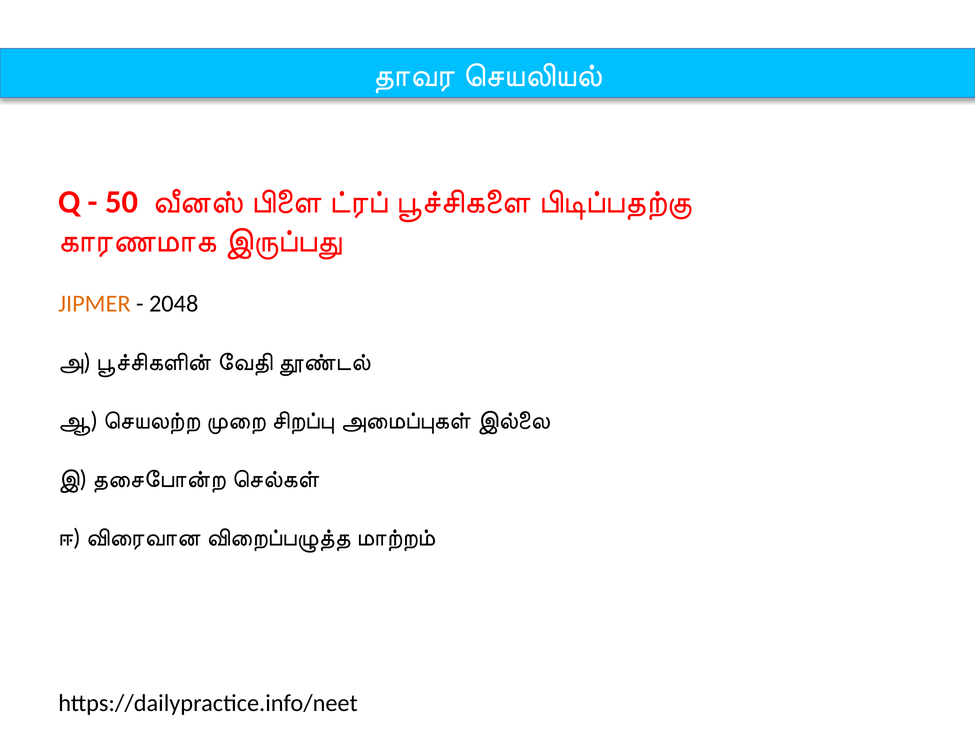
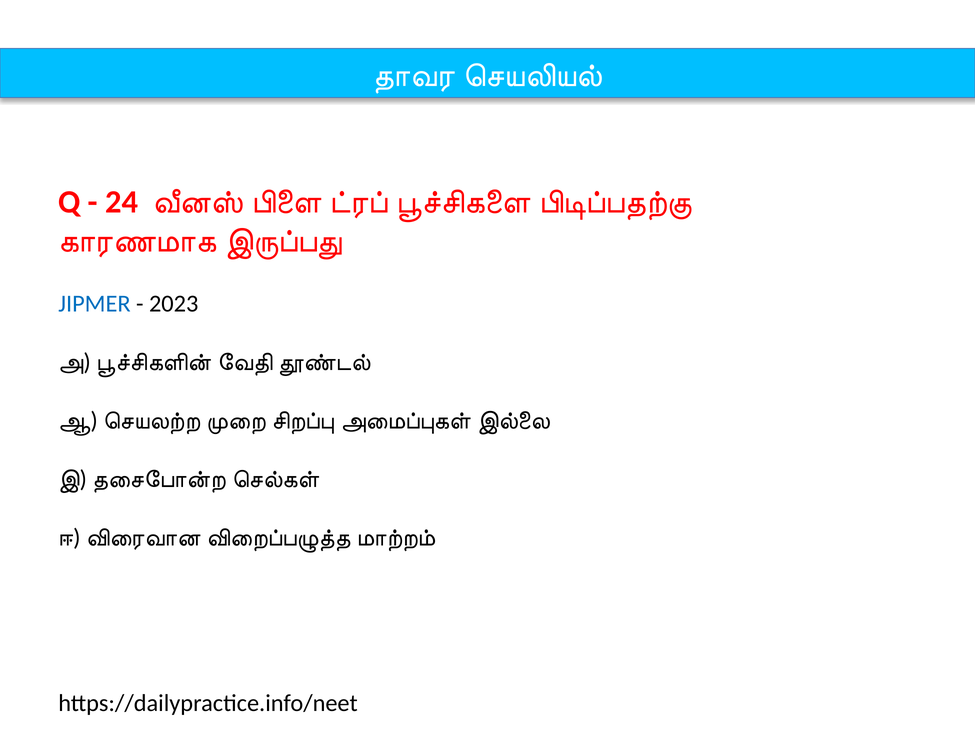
50: 50 -> 24 (122, 202)
JIPMER colour: orange -> blue (94, 304)
2048: 2048 -> 2023 (174, 304)
